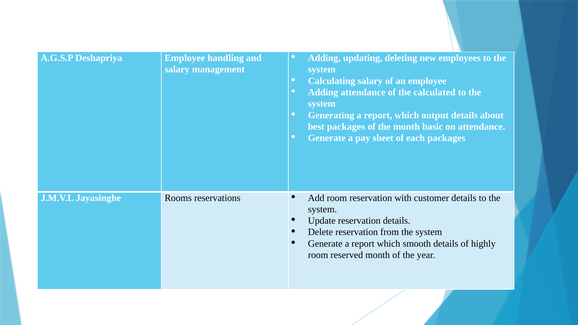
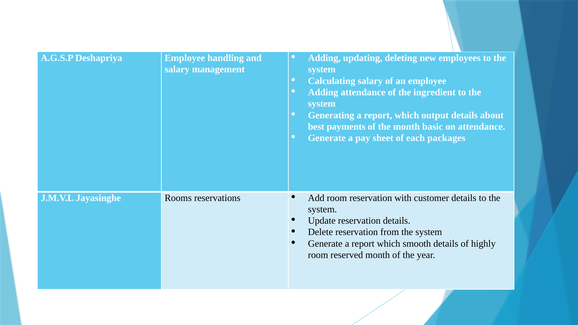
calculated: calculated -> ingredient (435, 92)
best packages: packages -> payments (346, 127)
